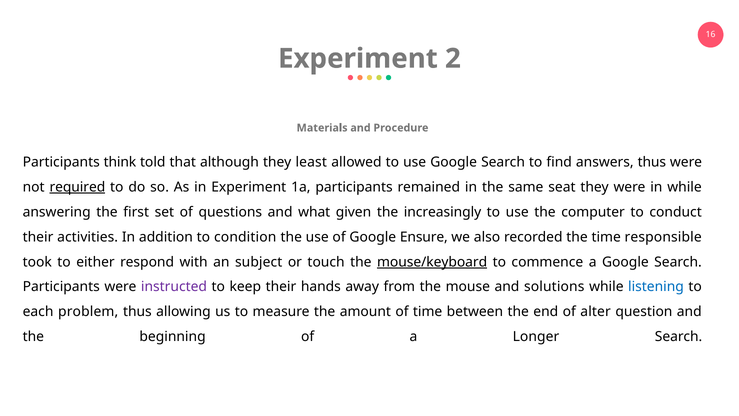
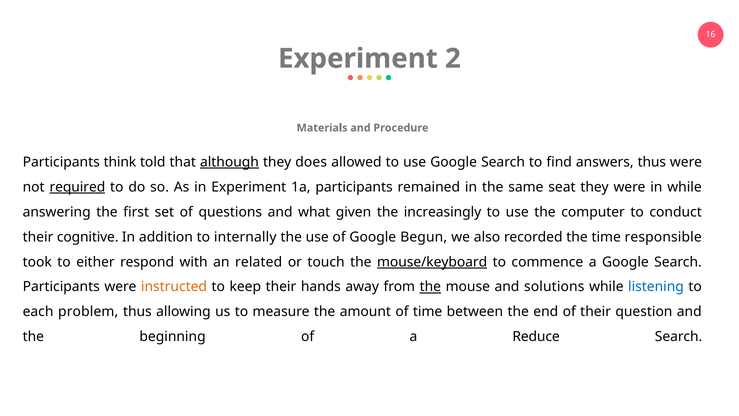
although underline: none -> present (229, 162)
least: least -> does (311, 162)
activities: activities -> cognitive (88, 237)
condition: condition -> internally (245, 237)
Ensure: Ensure -> Begun (424, 237)
subject: subject -> related (259, 262)
instructed colour: purple -> orange (174, 287)
the underline: none -> present (430, 287)
of alter: alter -> their (596, 312)
Longer: Longer -> Reduce (536, 337)
